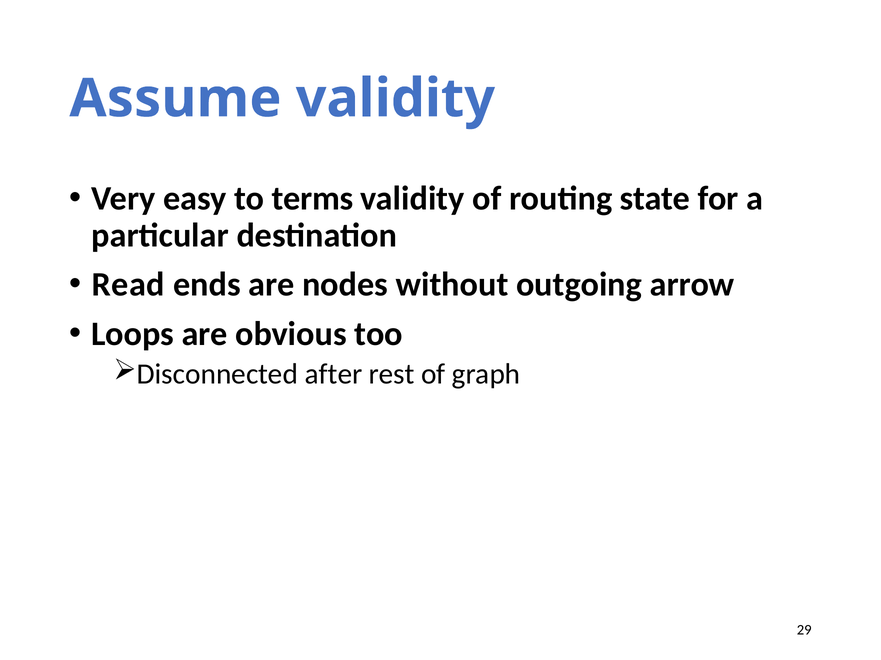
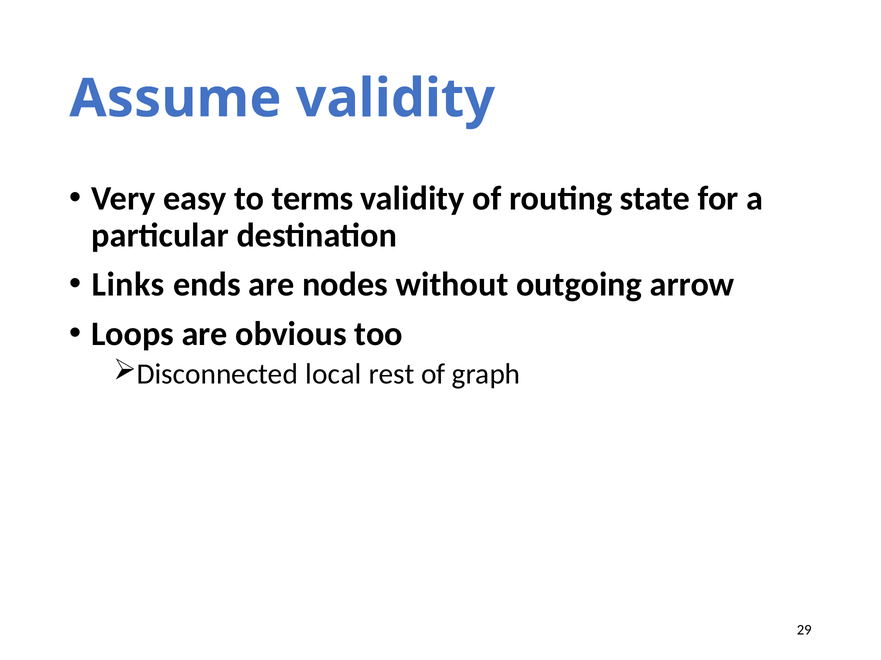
Read: Read -> Links (128, 285)
after: after -> local (333, 375)
